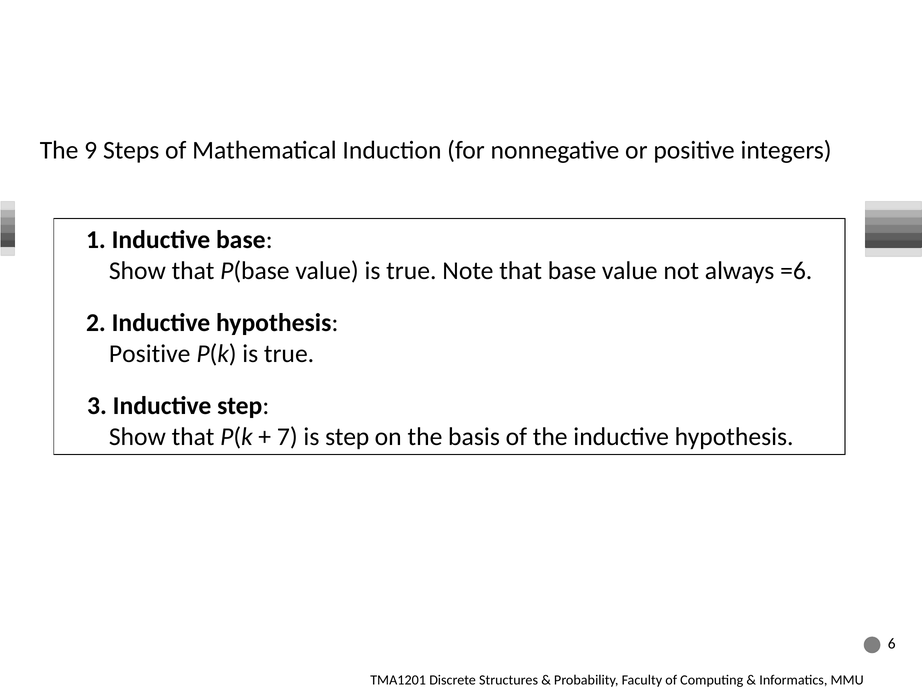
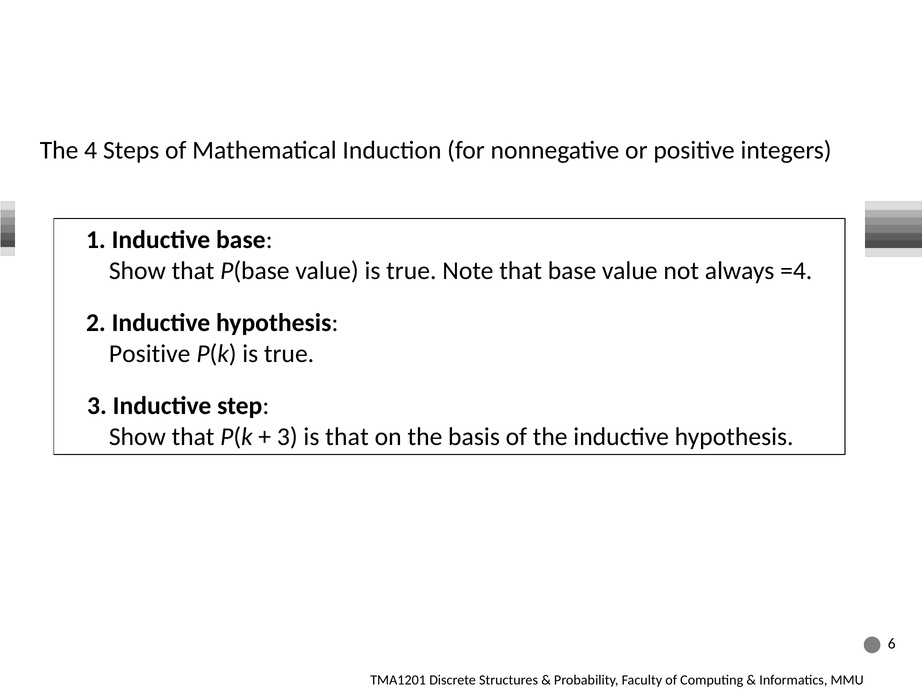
9: 9 -> 4 (91, 150)
=6: =6 -> =4 (796, 271)
7: 7 -> 3 (287, 437)
is step: step -> that (347, 437)
